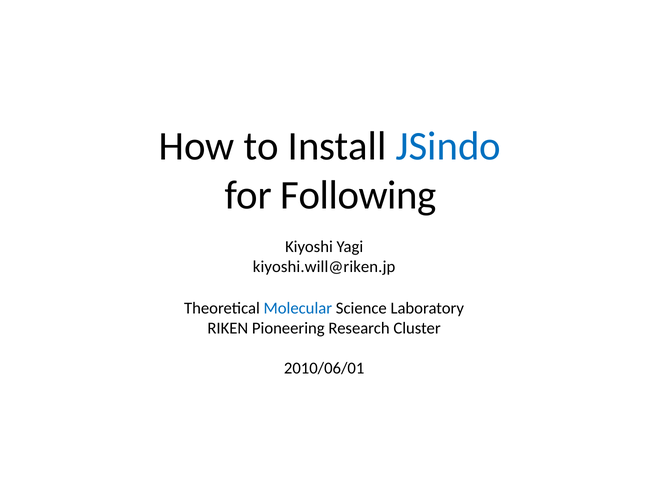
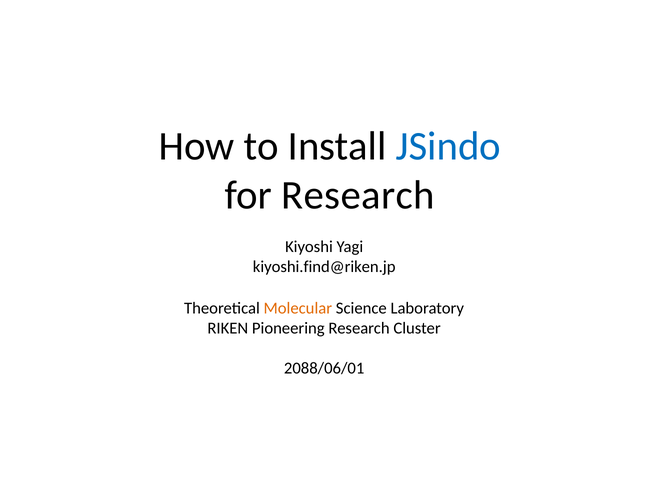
for Following: Following -> Research (358, 195)
kiyoshi.will@riken.jp: kiyoshi.will@riken.jp -> kiyoshi.find@riken.jp (324, 266)
Molecular colour: blue -> orange (298, 308)
2010/06/01: 2010/06/01 -> 2088/06/01 (324, 368)
